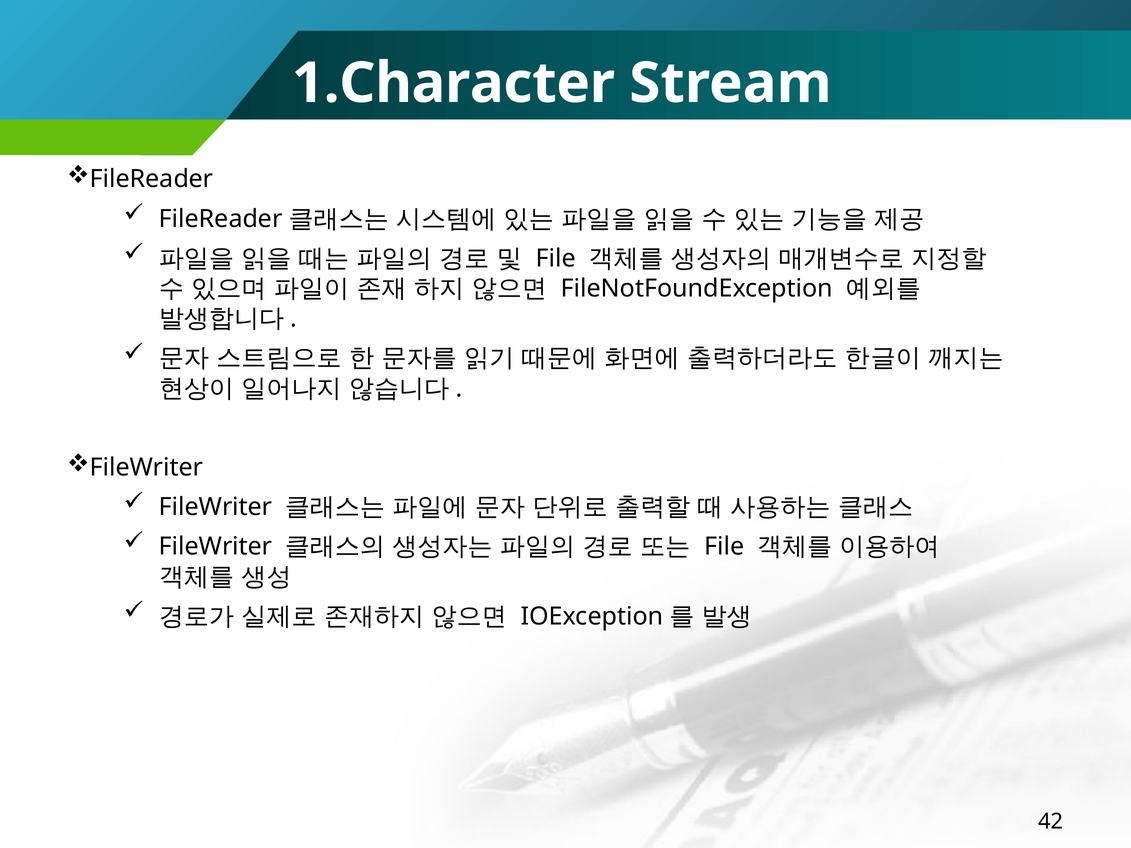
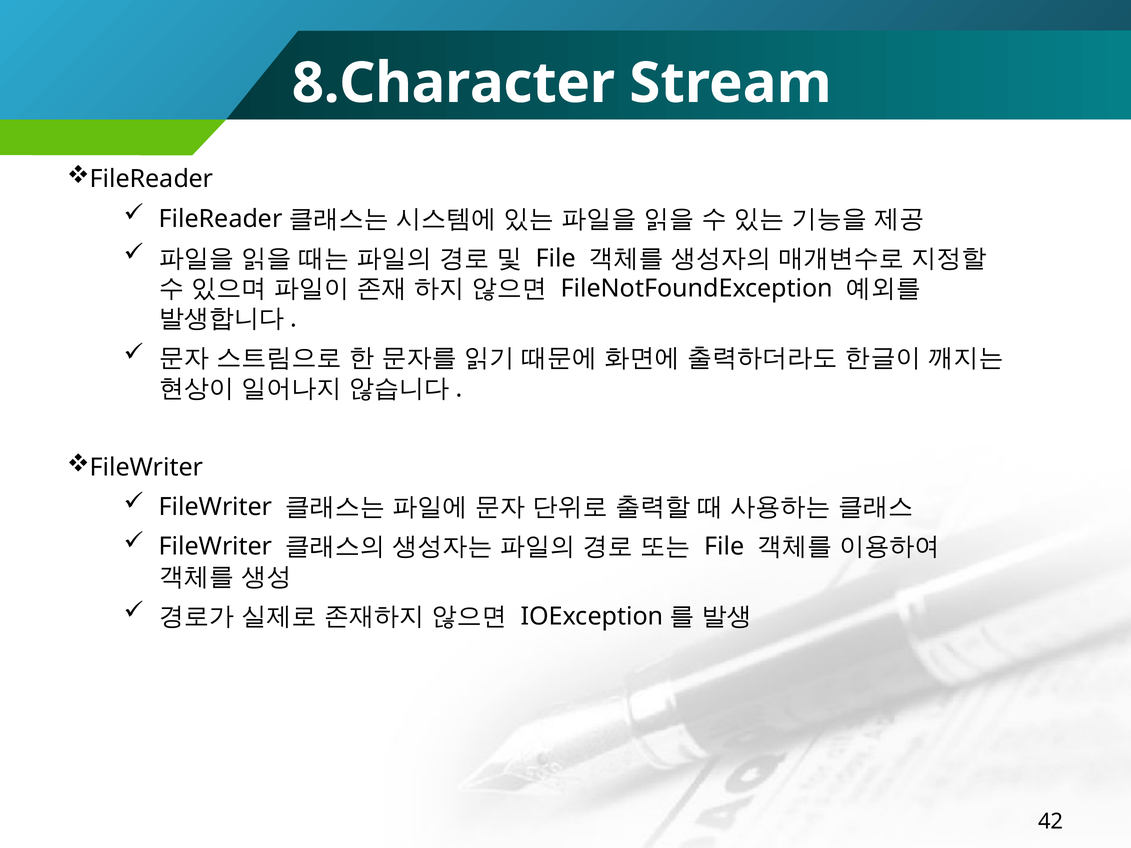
1.Character: 1.Character -> 8.Character (453, 83)
